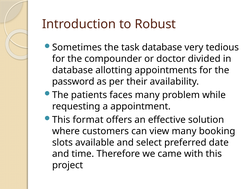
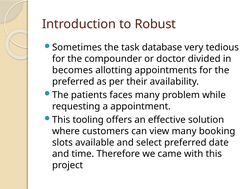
database: database -> becomes (72, 70)
password: password -> preferred (73, 82)
format: format -> tooling (88, 120)
